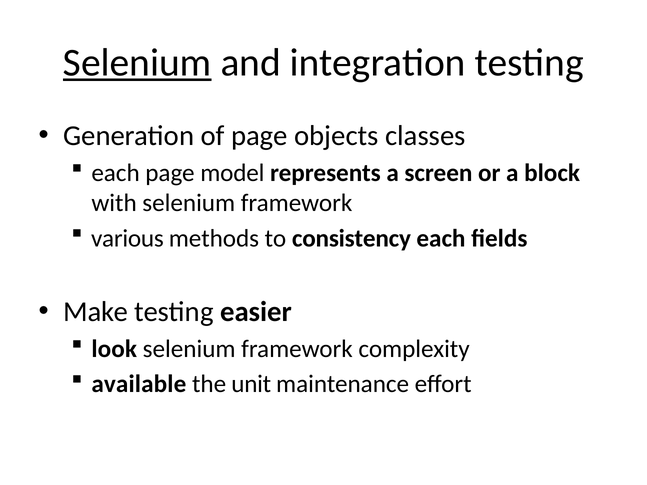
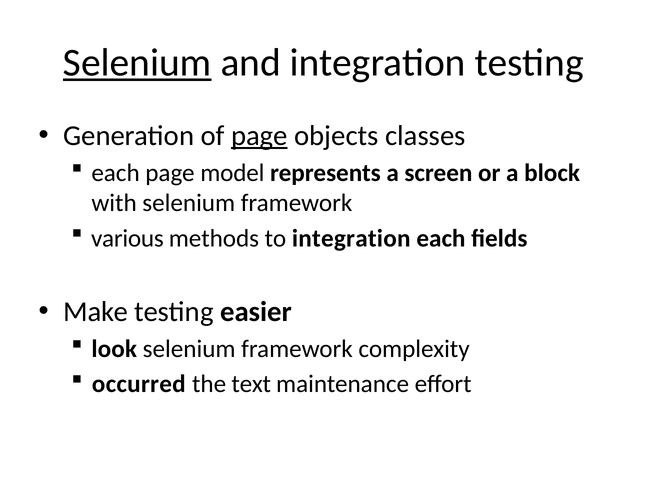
page underline: none -> present (259, 136)
to consistency: consistency -> integration (351, 238)
available: available -> occurred (139, 384)
unit: unit -> text (251, 384)
